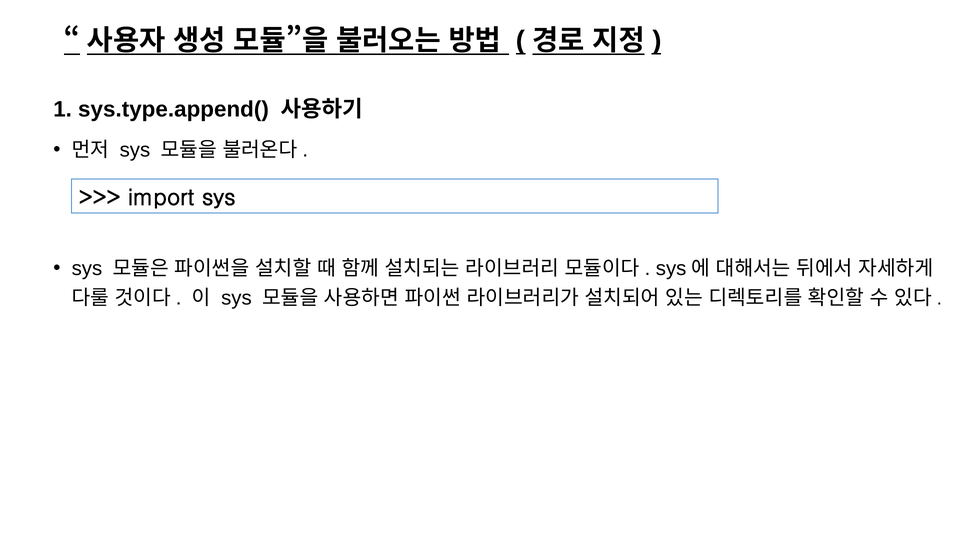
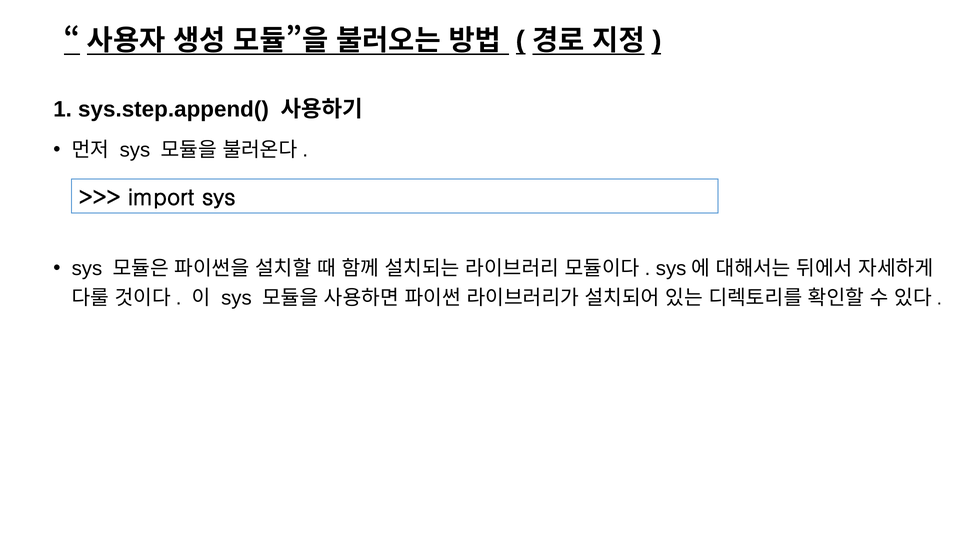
sys.type.append(: sys.type.append( -> sys.step.append( (173, 109)
